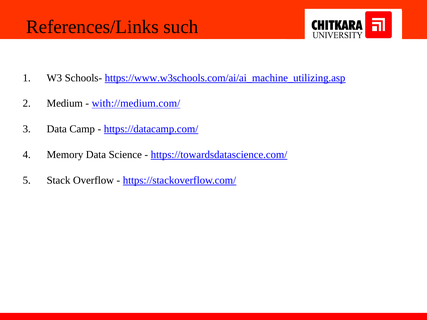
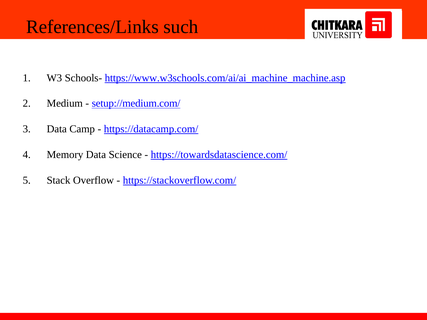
https://www.w3schools.com/ai/ai_machine_utilizing.asp: https://www.w3schools.com/ai/ai_machine_utilizing.asp -> https://www.w3schools.com/ai/ai_machine_machine.asp (225, 78)
with://medium.com/: with://medium.com/ -> setup://medium.com/ (136, 104)
